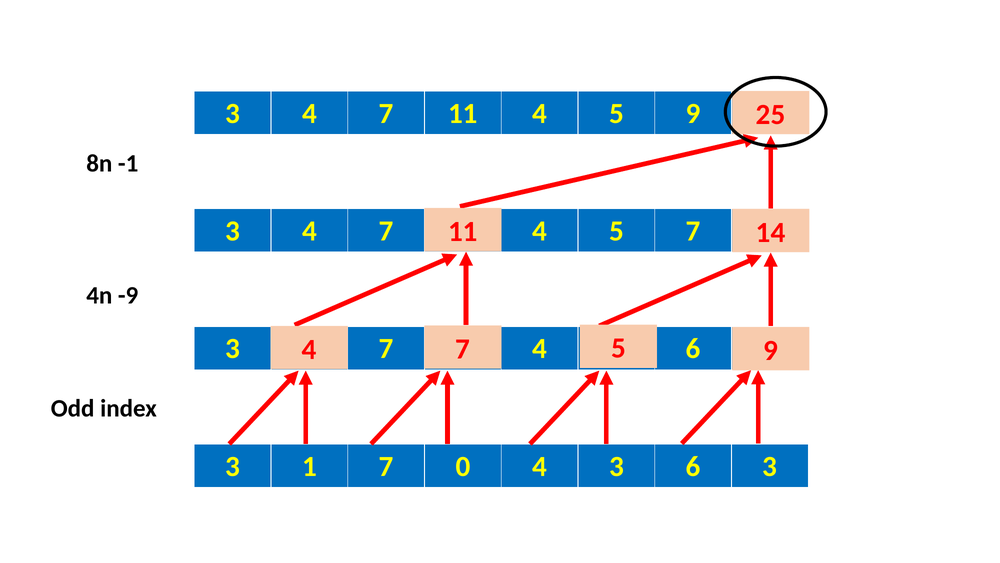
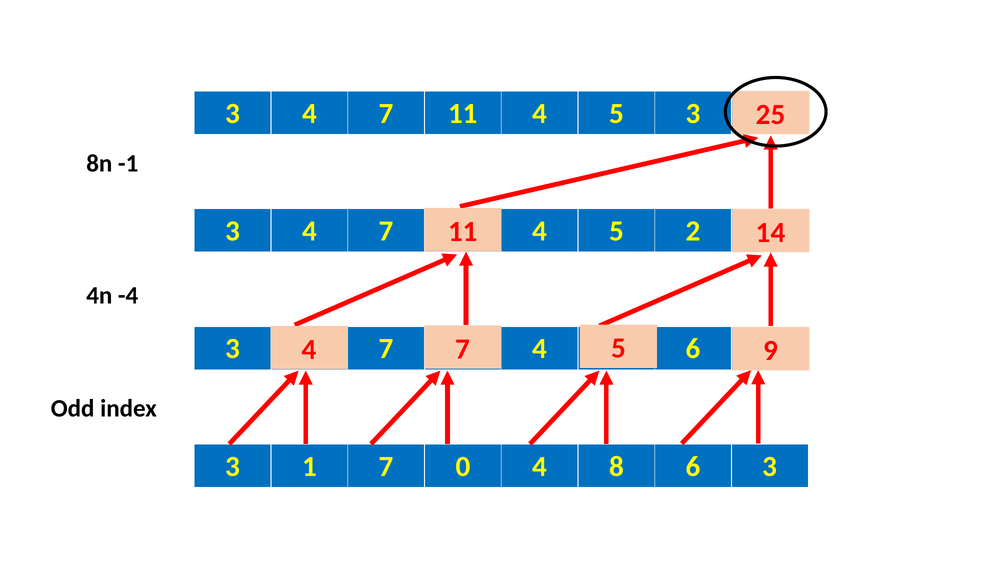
4 5 9: 9 -> 3 (693, 113)
5 7: 7 -> 2 (693, 231)
-9: -9 -> -4 (128, 295)
4 3: 3 -> 8 (616, 466)
